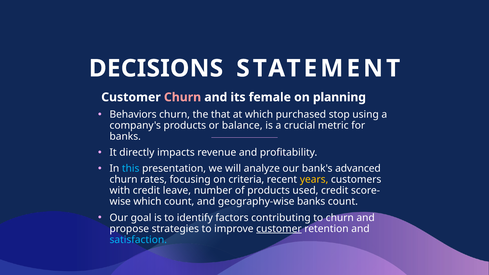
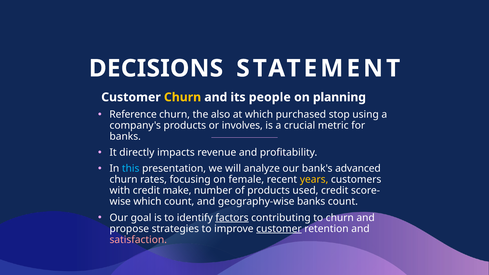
Churn colour: pink -> yellow (183, 97)
female: female -> people (270, 97)
Behaviors: Behaviors -> Reference (133, 114)
that: that -> also (221, 114)
balance: balance -> involves (242, 125)
criteria: criteria -> female (246, 180)
leave: leave -> make (177, 191)
factors underline: none -> present (232, 218)
satisfaction colour: light blue -> pink (138, 240)
